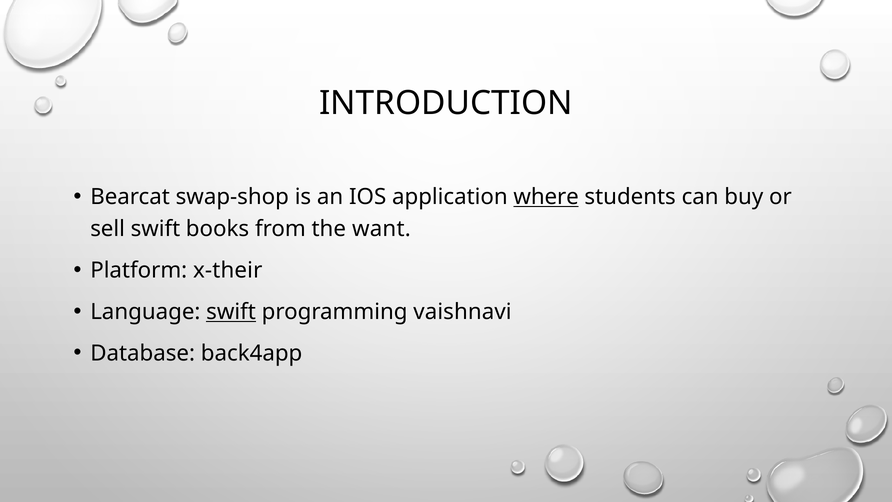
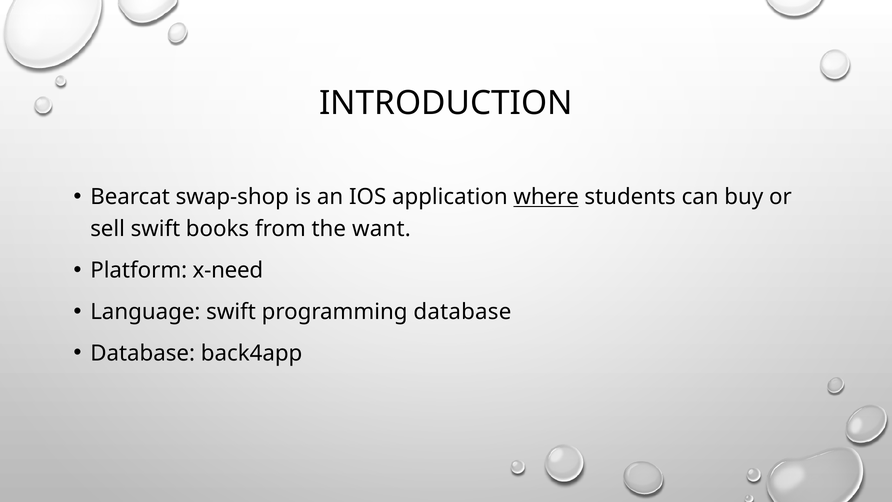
x-their: x-their -> x-need (228, 270)
swift underline: present -> none (231, 312)
programming vaishnavi: vaishnavi -> database (462, 312)
